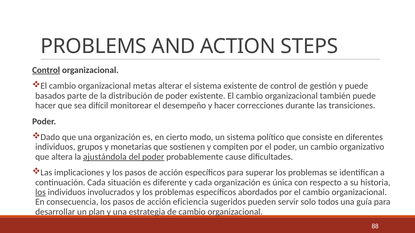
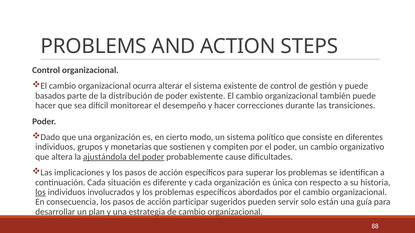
Control underline: present -> none (46, 70)
metas: metas -> ocurra (145, 86)
eficiencia: eficiencia -> participar (191, 202)
todos: todos -> están (328, 202)
